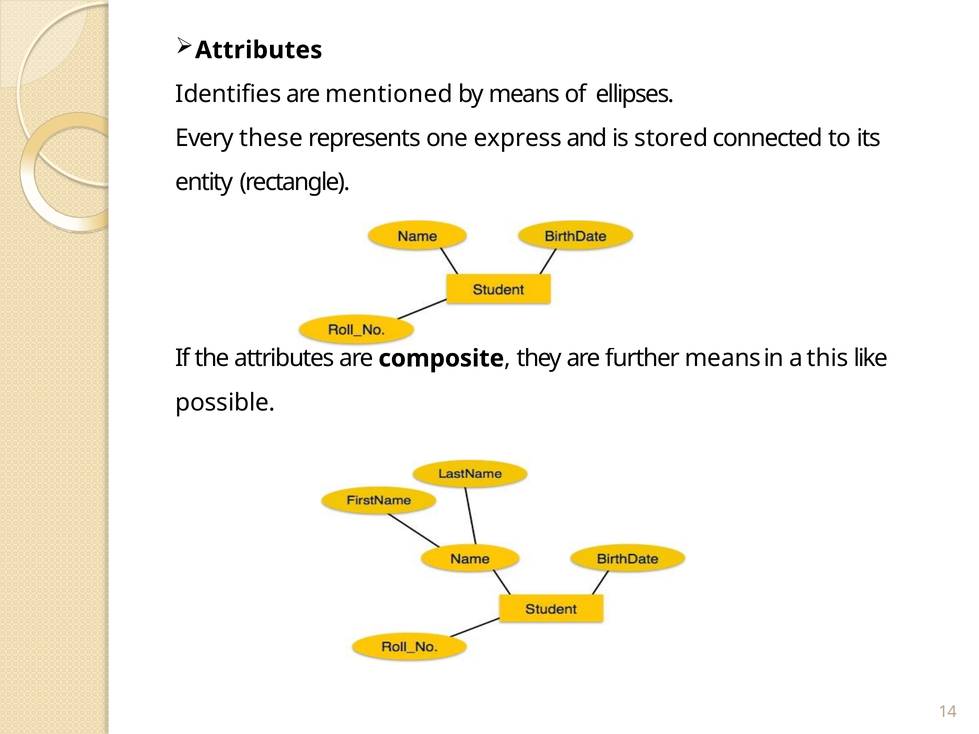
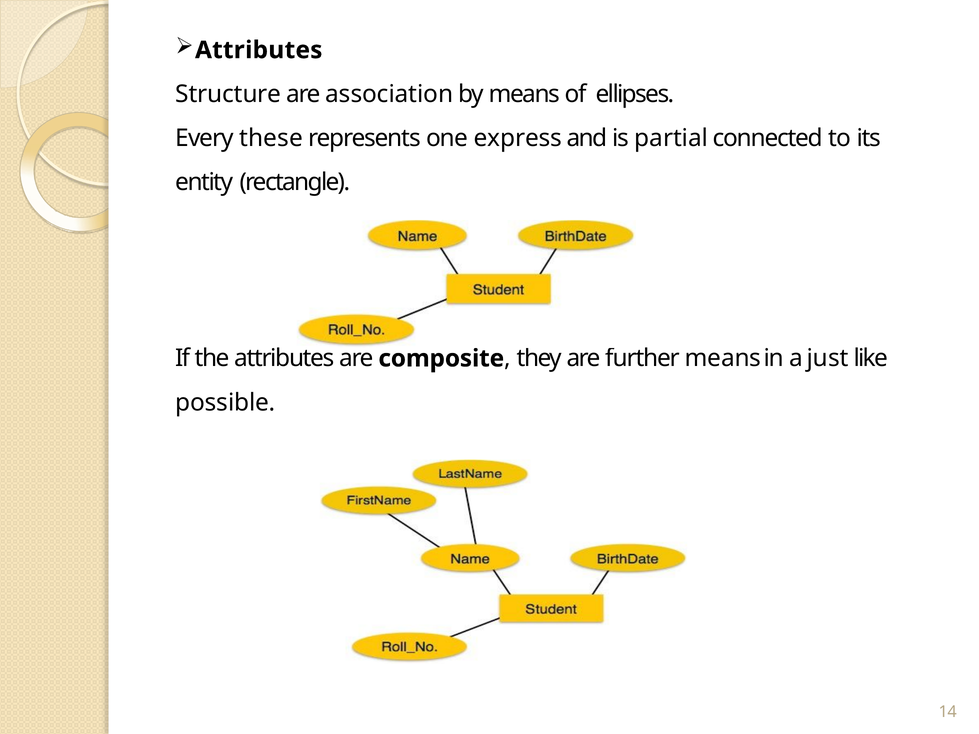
Identifies: Identifies -> Structure (228, 94)
mentioned: mentioned -> association (389, 94)
stored: stored -> partial (671, 138)
this: this -> just (828, 359)
